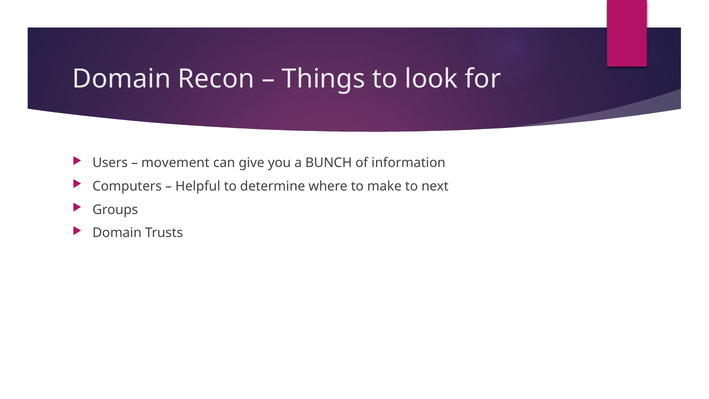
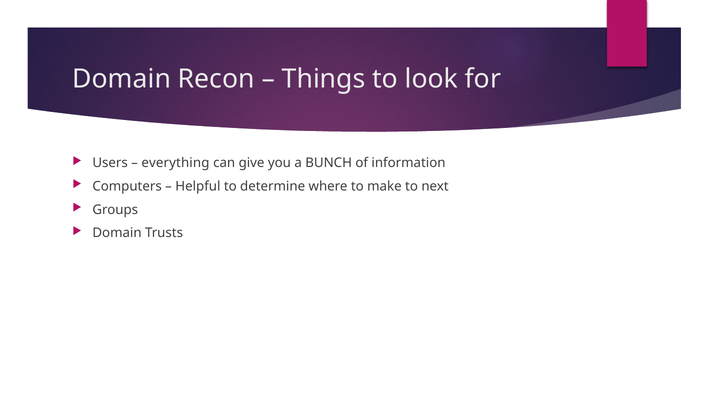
movement: movement -> everything (175, 163)
